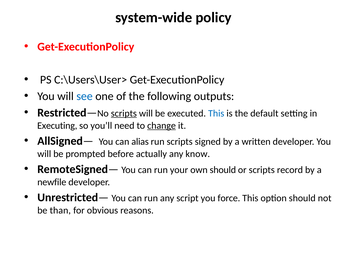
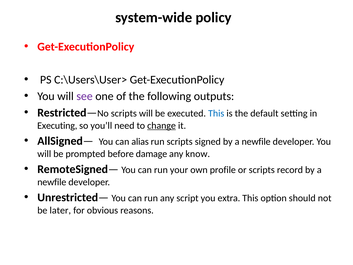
see colour: blue -> purple (85, 96)
scripts underline: present -> none (124, 113)
signed by a written: written -> newfile (256, 141)
actually: actually -> damage (151, 154)
own should: should -> profile (223, 170)
force: force -> extra (229, 198)
than: than -> later (60, 210)
